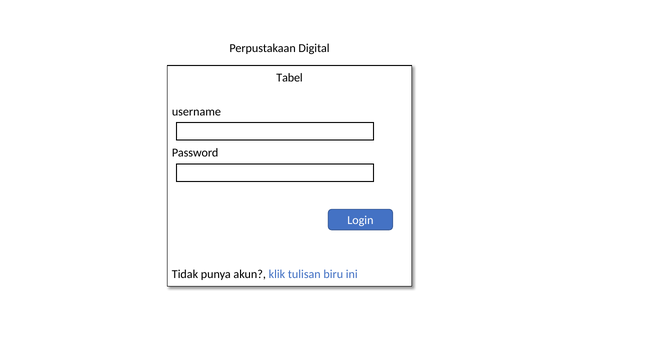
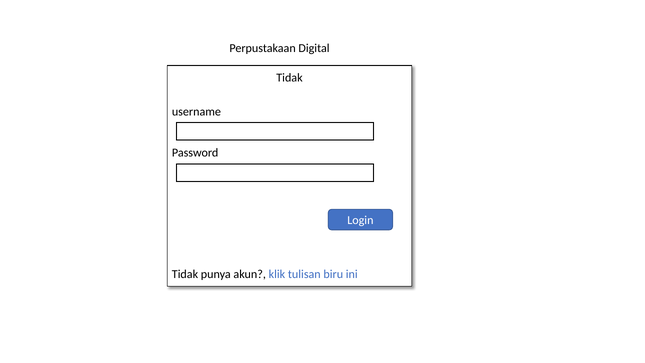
Tabel: Tabel -> Tidak (289, 78)
